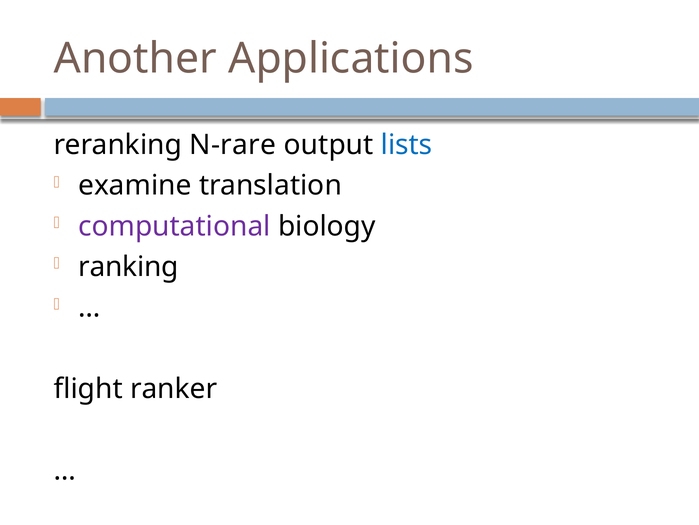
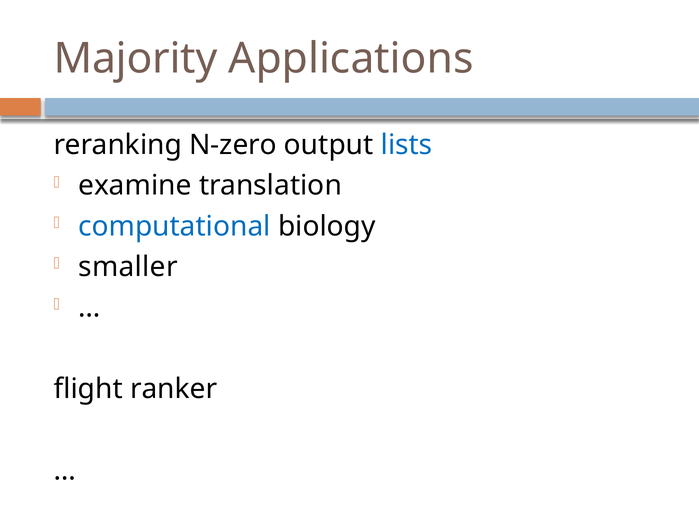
Another: Another -> Majority (136, 58)
N-rare: N-rare -> N-zero (233, 145)
computational colour: purple -> blue (174, 226)
ranking: ranking -> smaller (128, 267)
